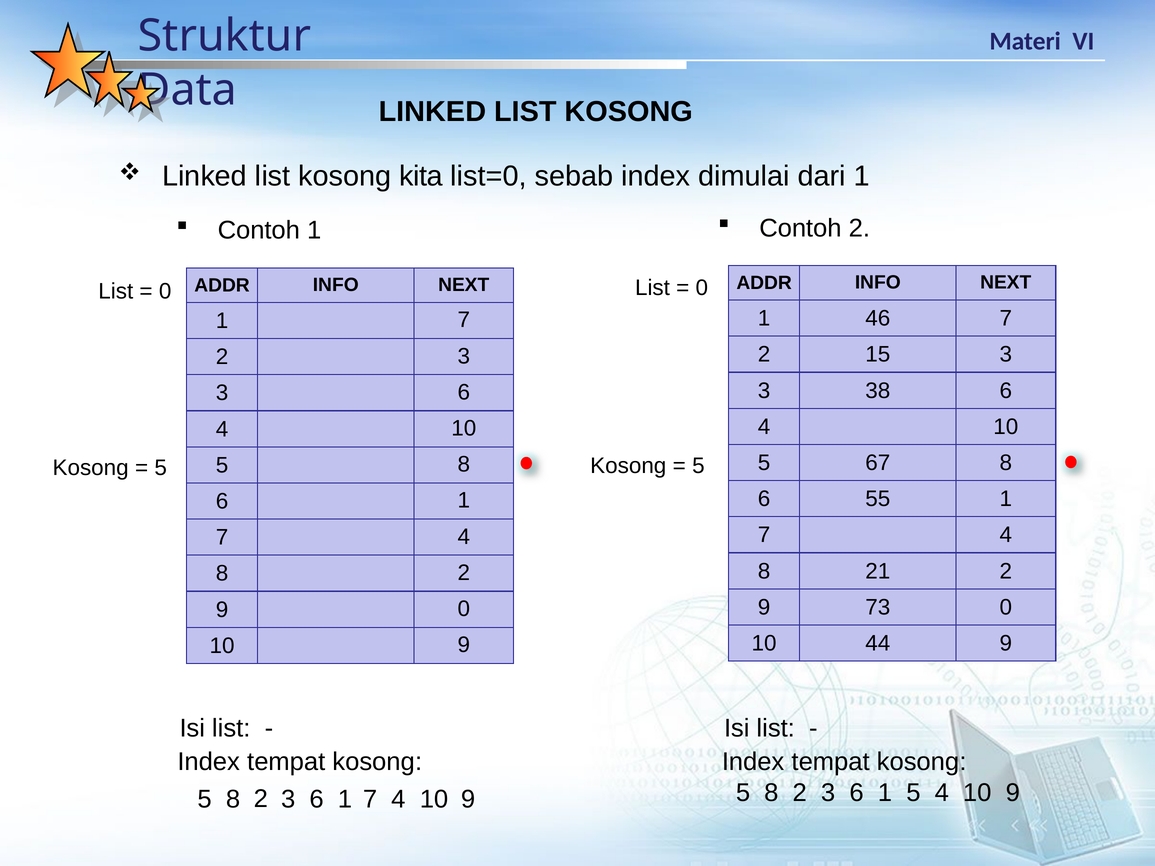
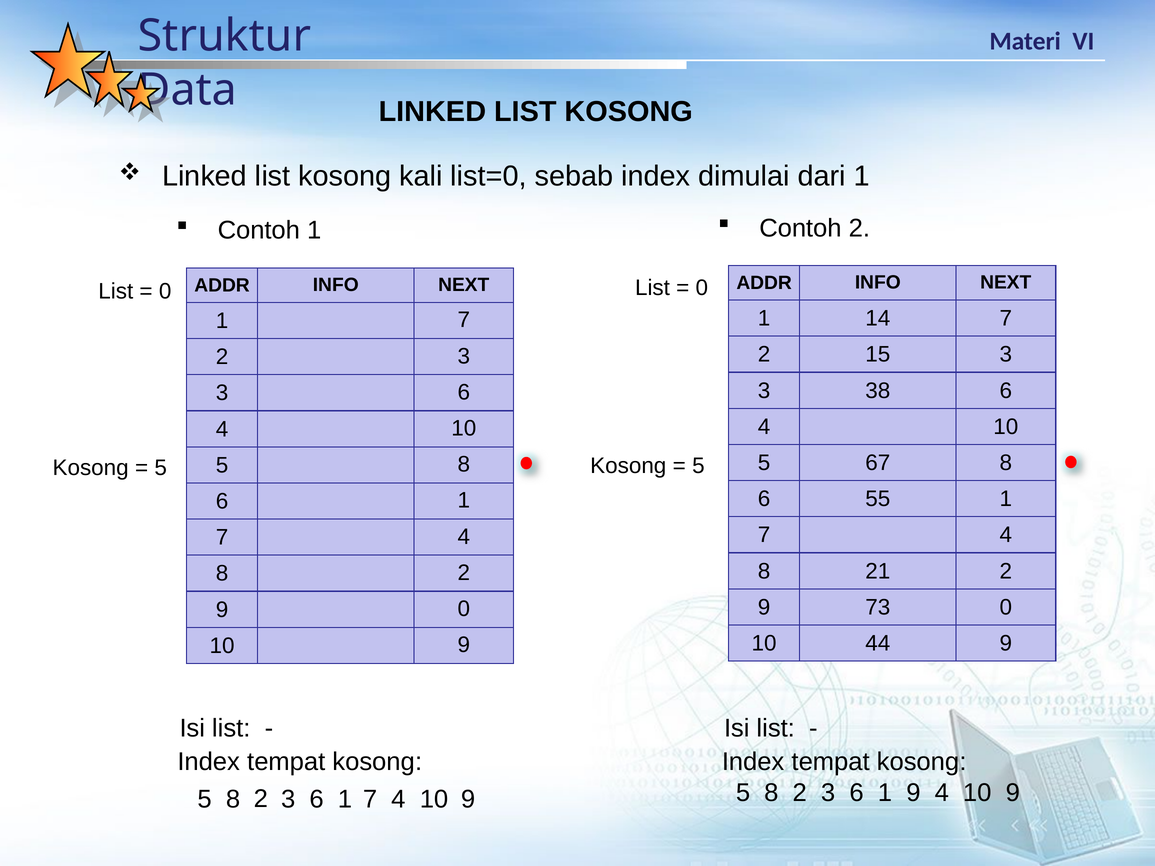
kita: kita -> kali (421, 176)
46: 46 -> 14 (878, 319)
1 5: 5 -> 9 (913, 793)
